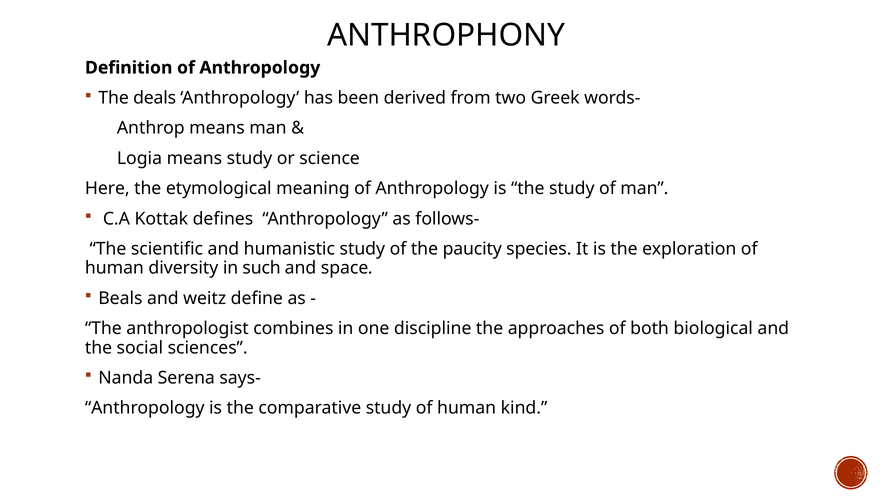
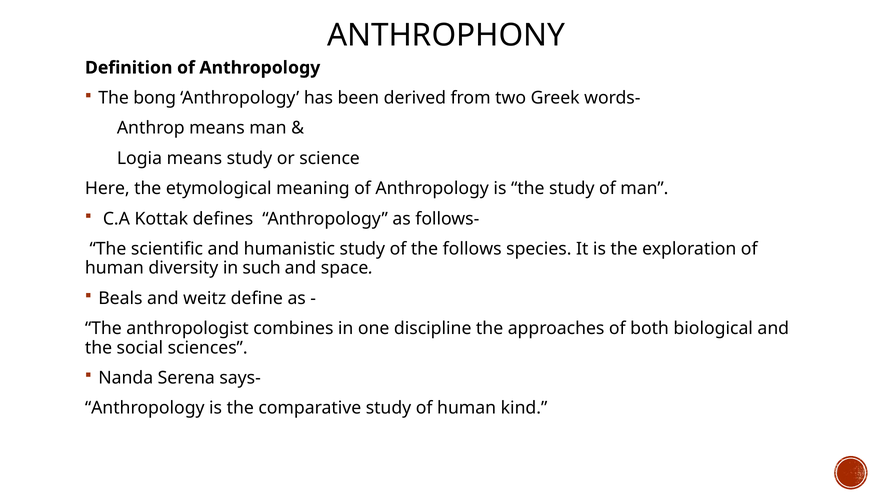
deals: deals -> bong (155, 98)
paucity: paucity -> follows (472, 249)
